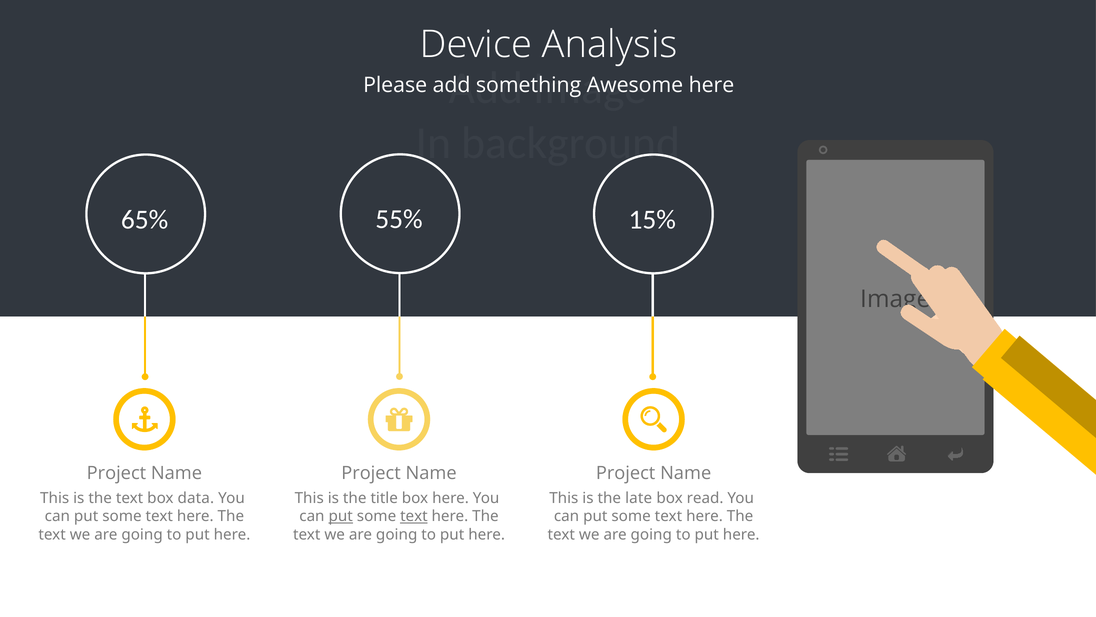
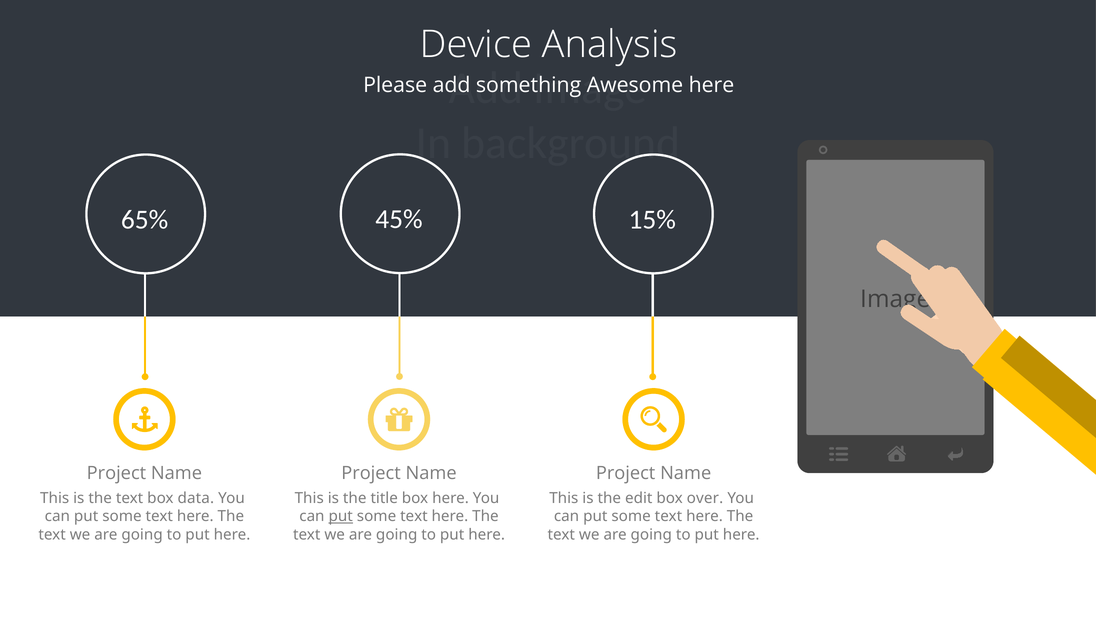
55%: 55% -> 45% (399, 219)
late: late -> edit (639, 498)
read: read -> over (705, 498)
text underline: present -> none (414, 516)
